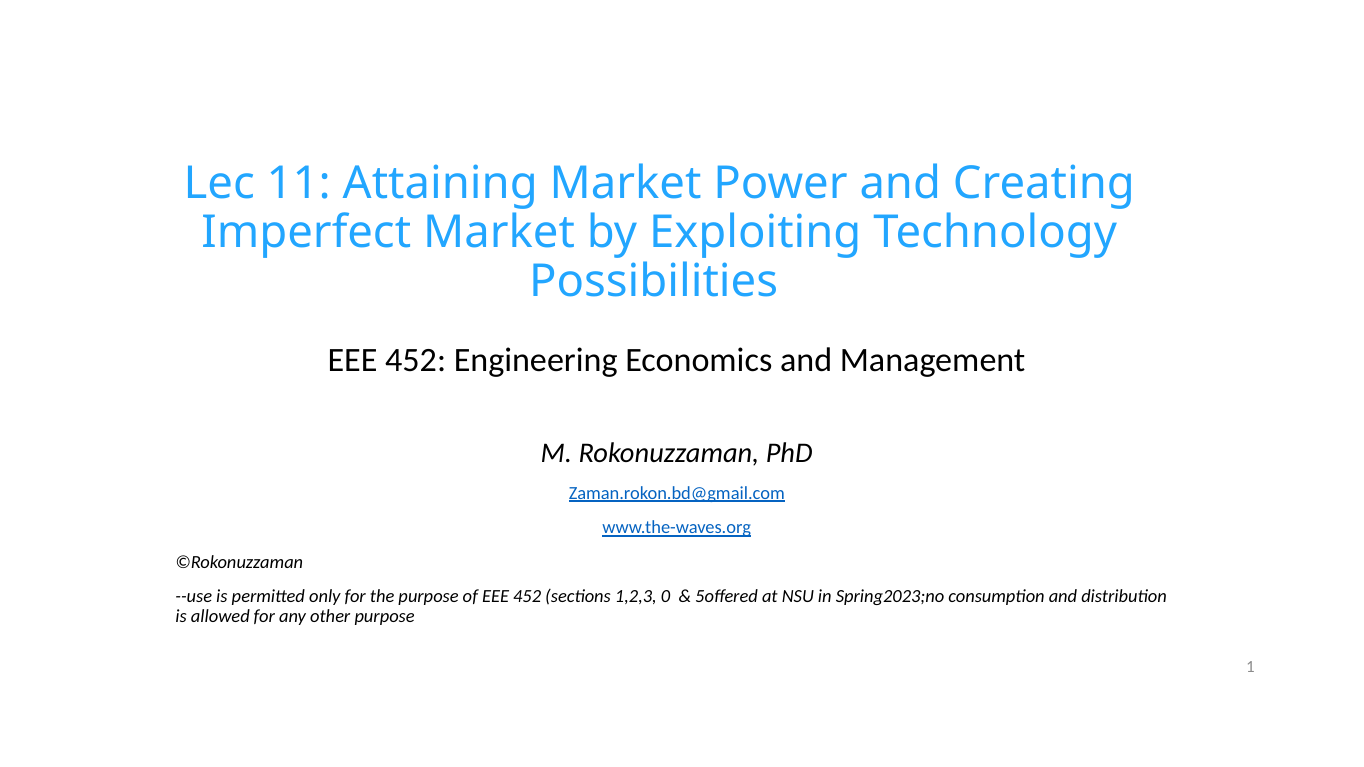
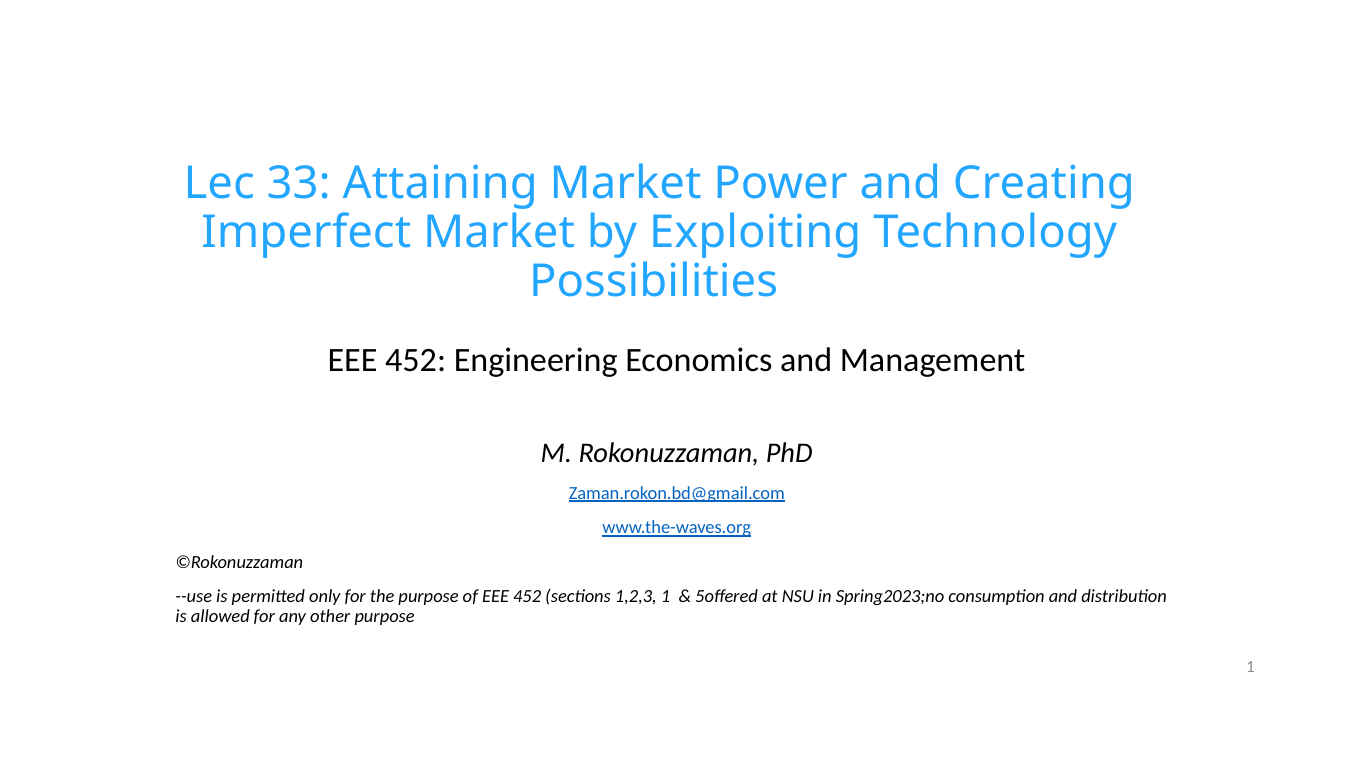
11: 11 -> 33 (299, 184)
1,2,3 0: 0 -> 1 (666, 596)
